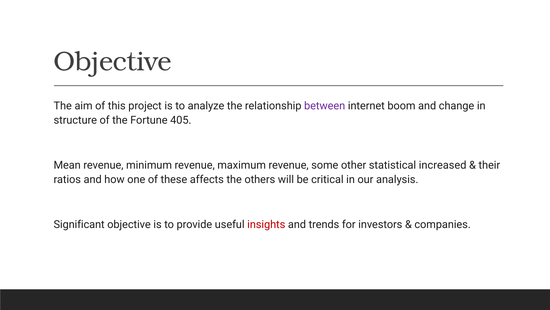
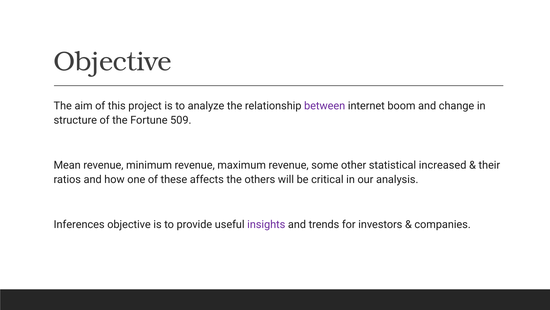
405: 405 -> 509 (181, 120)
Significant: Significant -> Inferences (79, 224)
insights colour: red -> purple (266, 224)
